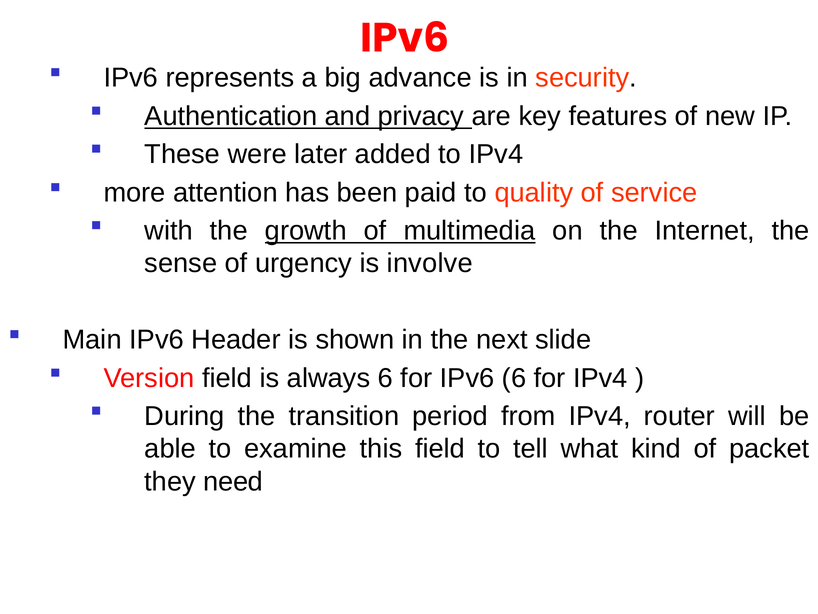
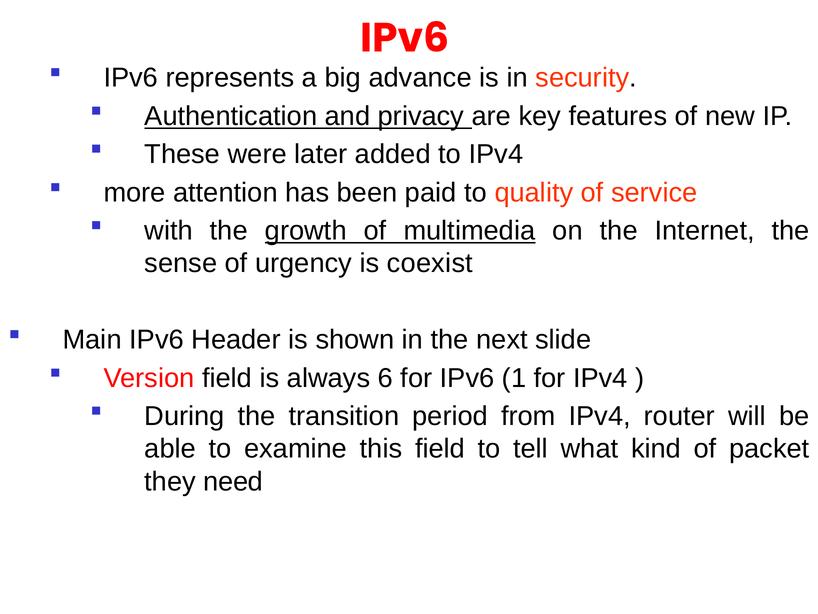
involve: involve -> coexist (430, 263)
IPv6 6: 6 -> 1 (514, 378)
